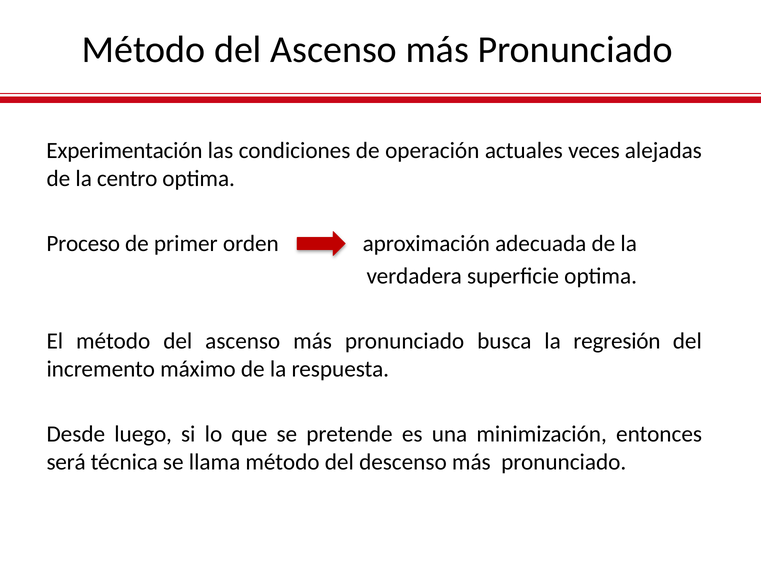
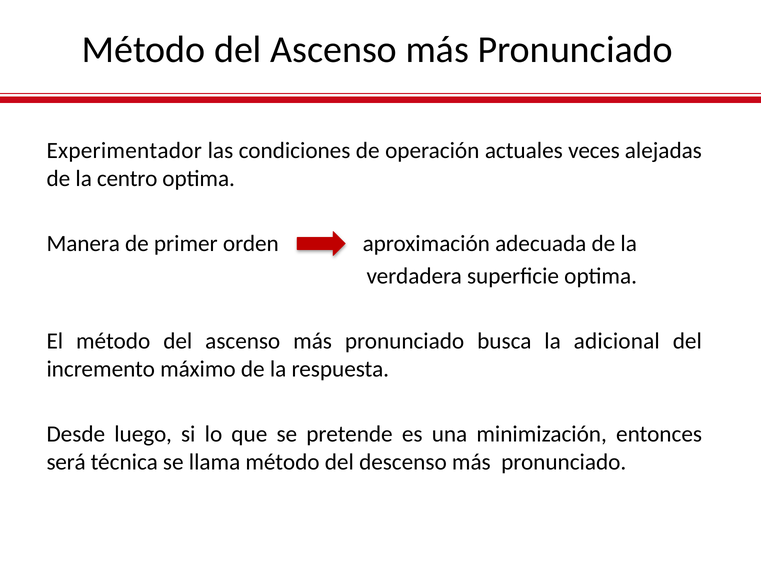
Experimentación: Experimentación -> Experimentador (124, 150)
Proceso: Proceso -> Manera (83, 243)
regresión: regresión -> adicional (617, 341)
